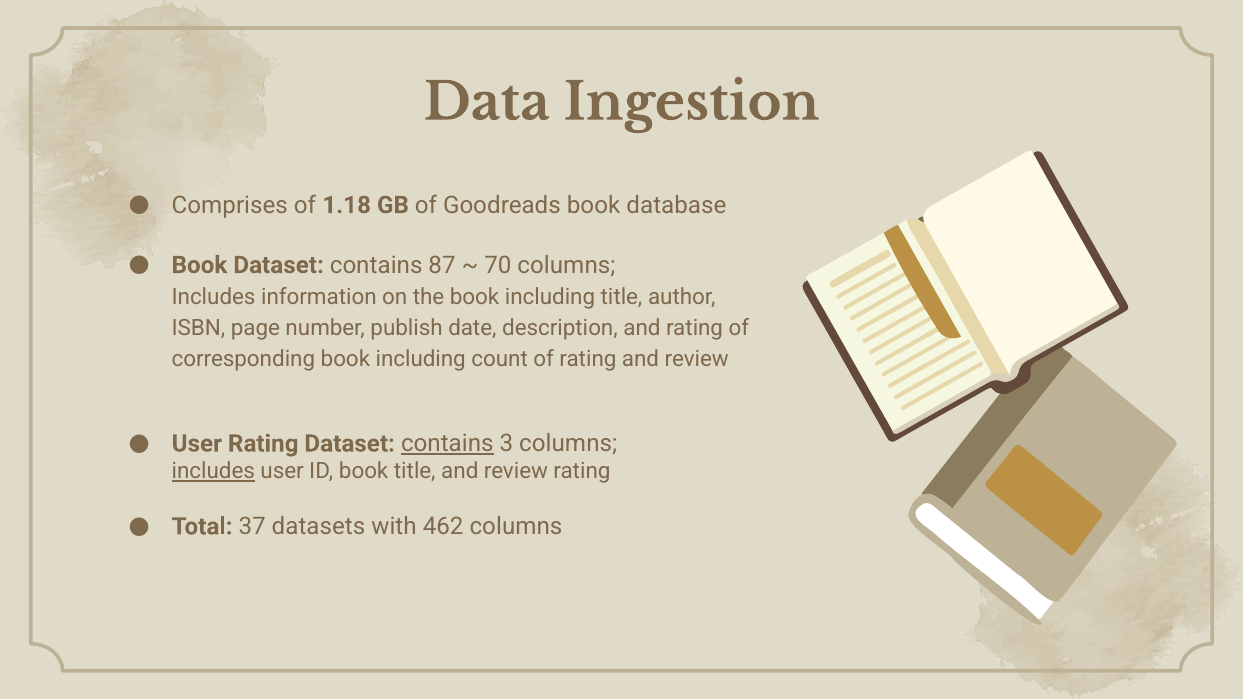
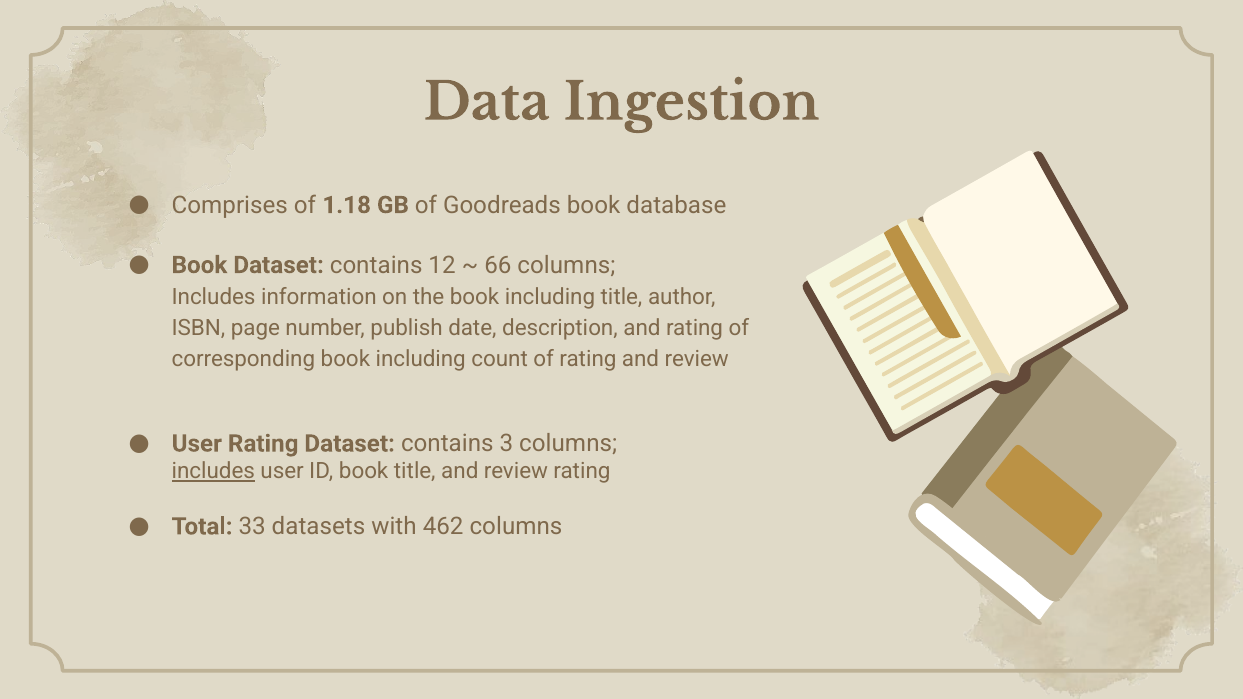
87: 87 -> 12 (442, 265)
70: 70 -> 66 (498, 265)
contains underline: present -> none (447, 444)
37: 37 -> 33 (252, 527)
